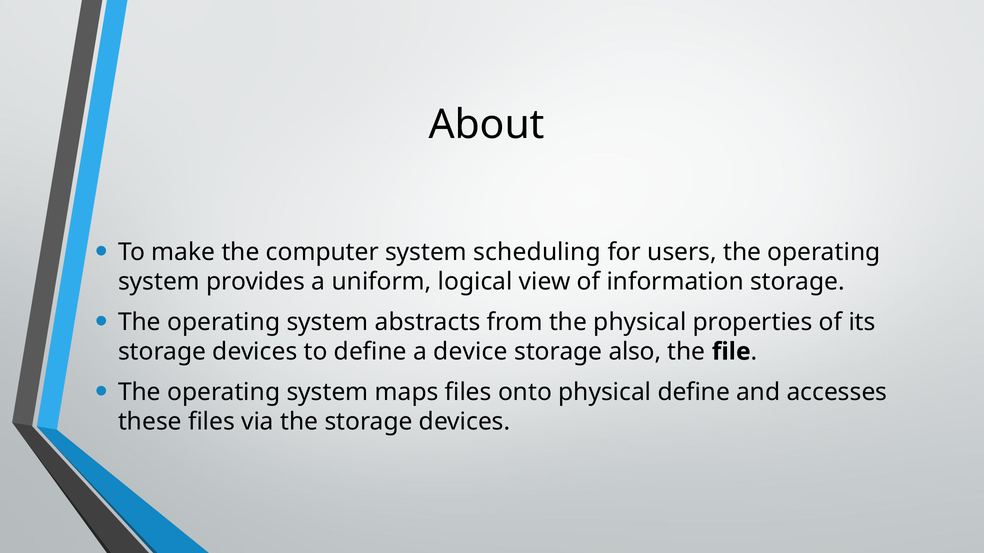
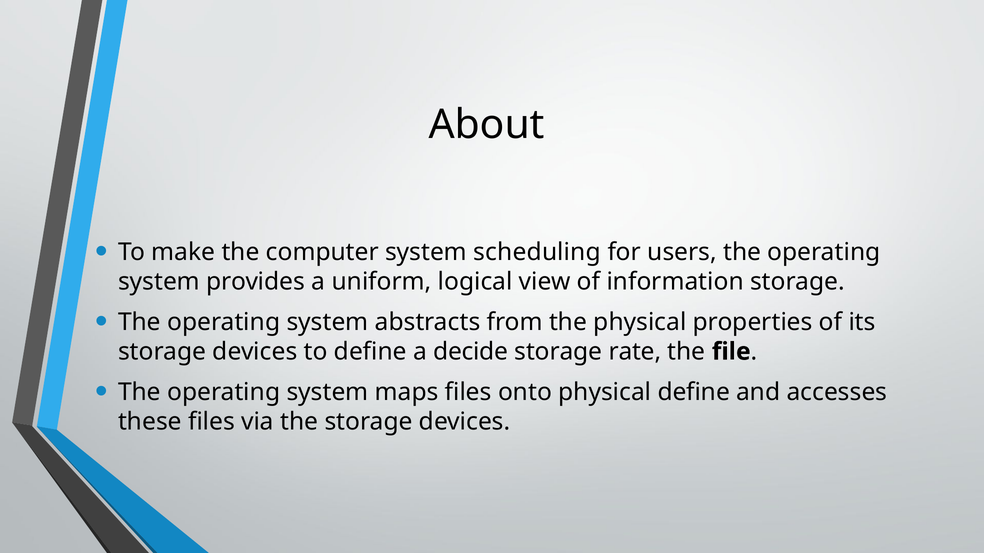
device: device -> decide (471, 352)
also: also -> rate (635, 352)
